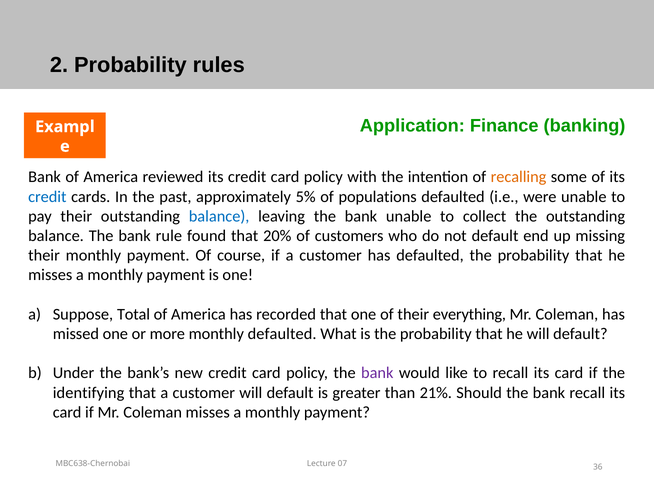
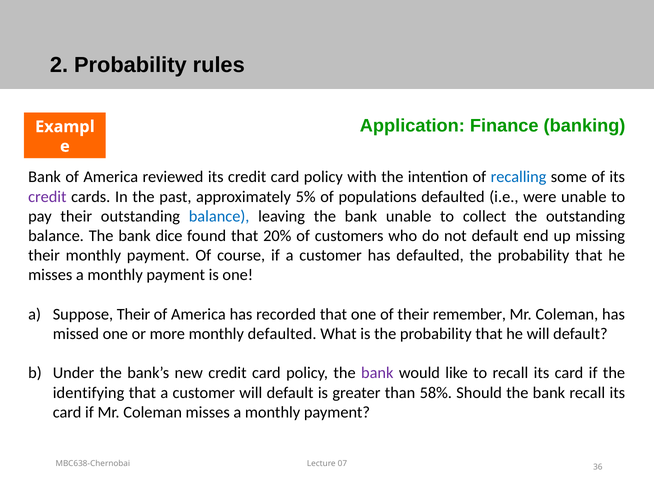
recalling colour: orange -> blue (519, 177)
credit colour: blue -> purple (47, 197)
rule: rule -> dice (169, 236)
Suppose Total: Total -> Their (134, 315)
everything: everything -> remember (469, 315)
21%: 21% -> 58% (436, 393)
